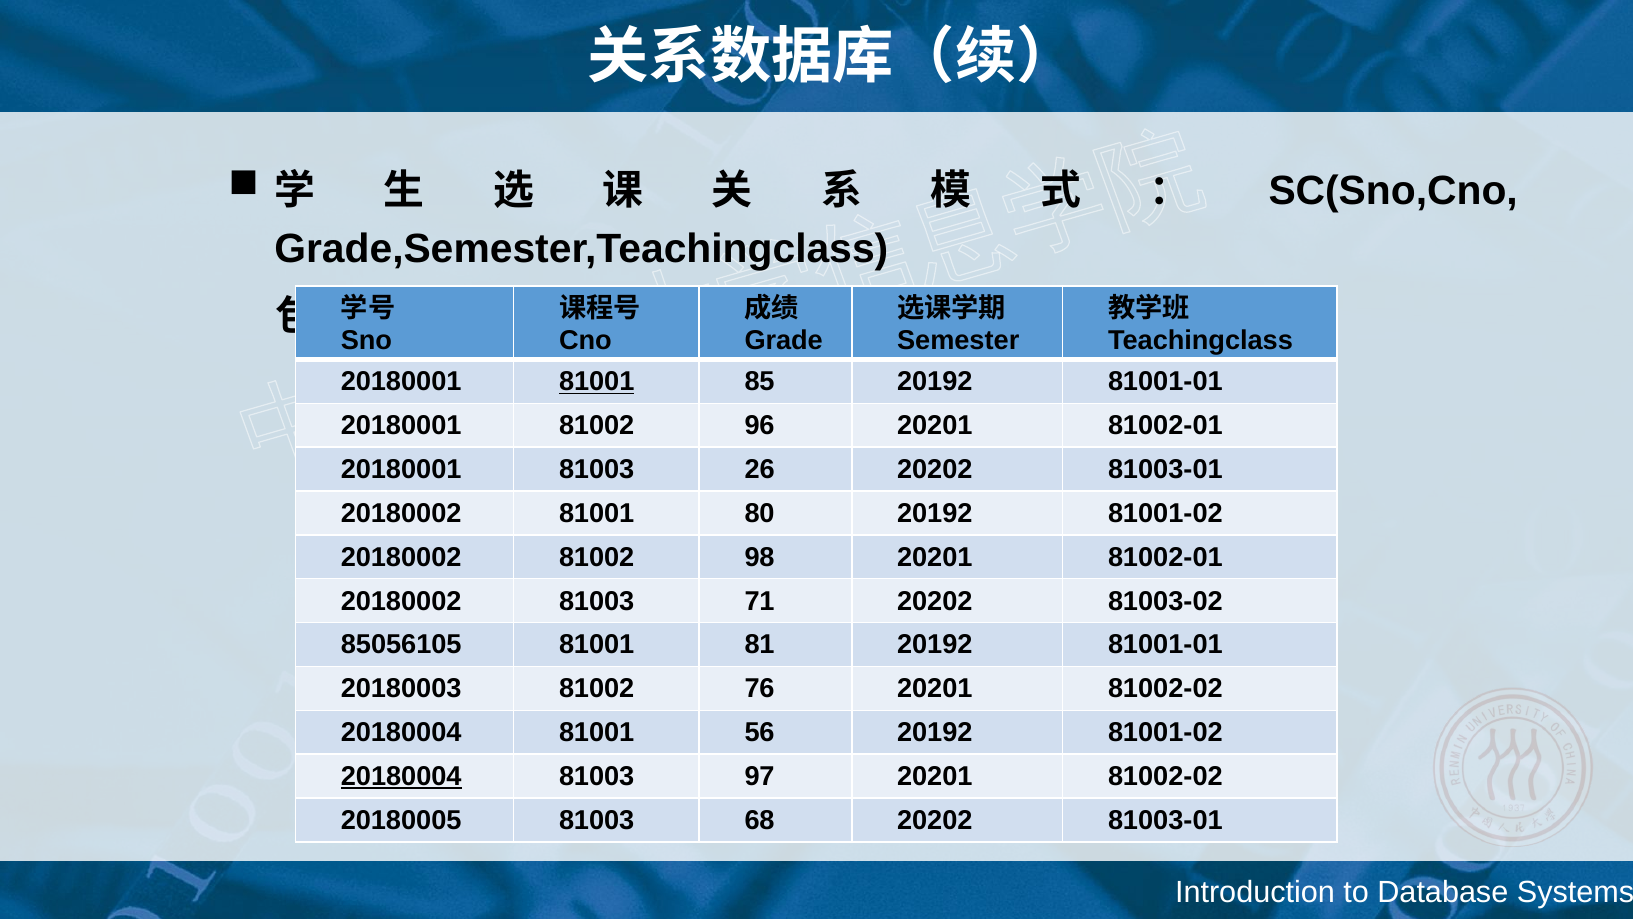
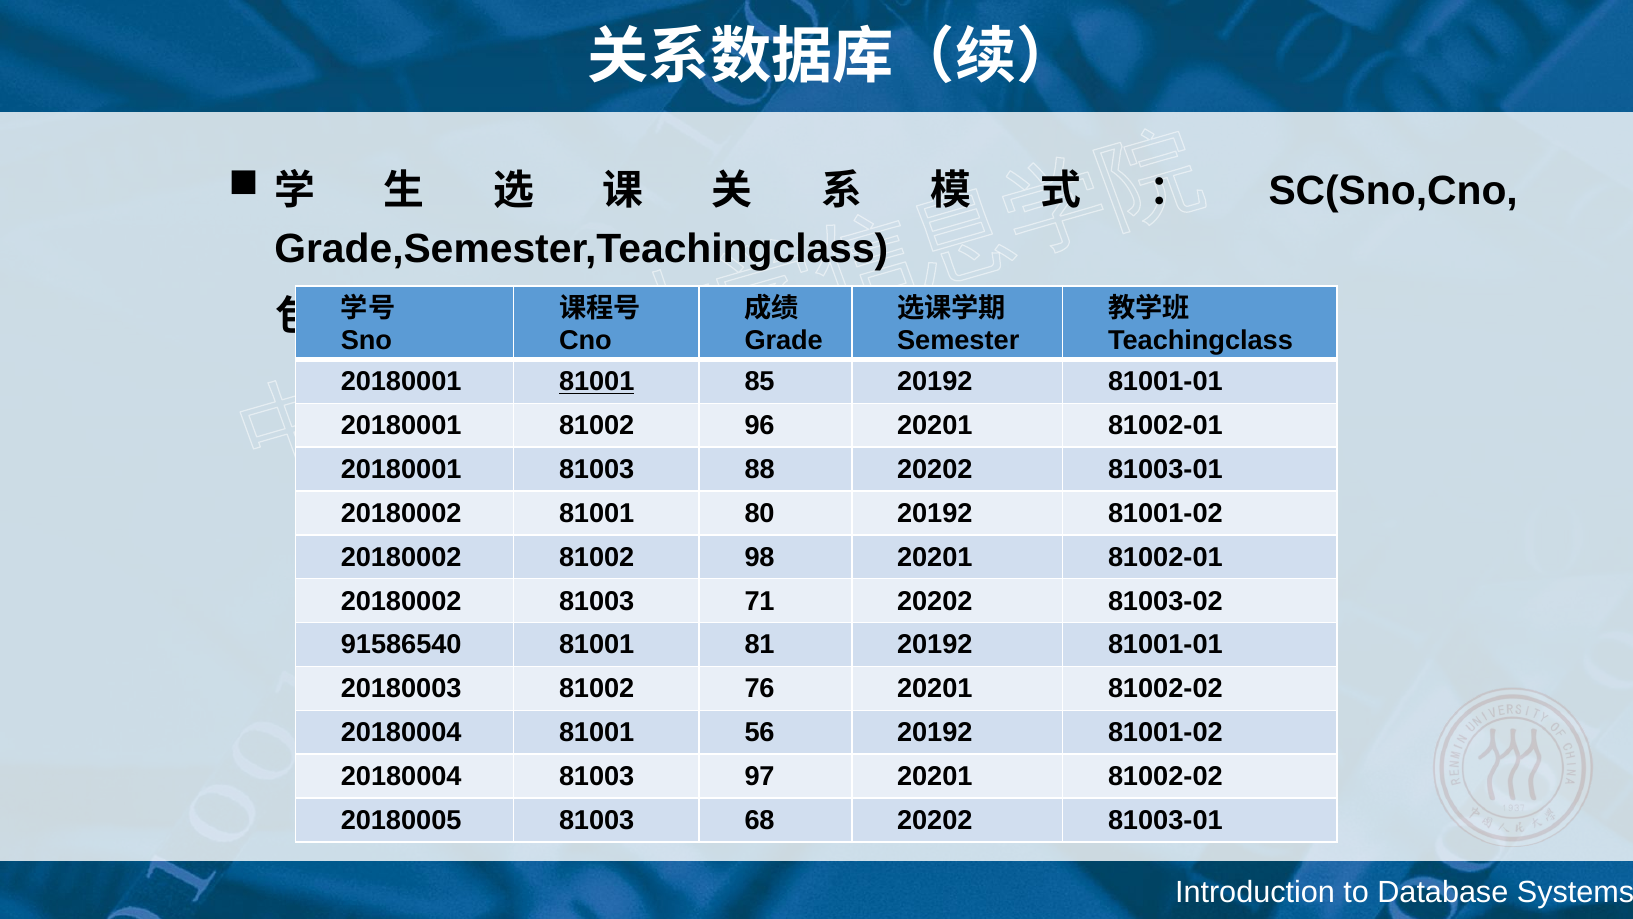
26: 26 -> 88 (760, 469)
85056105: 85056105 -> 91586540 (401, 645)
20180004 underline: present -> none (401, 776)
